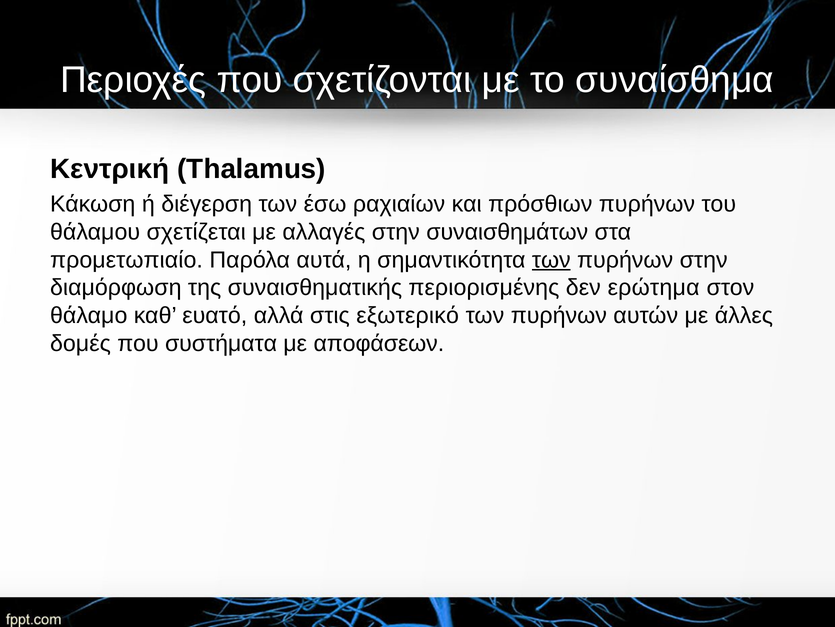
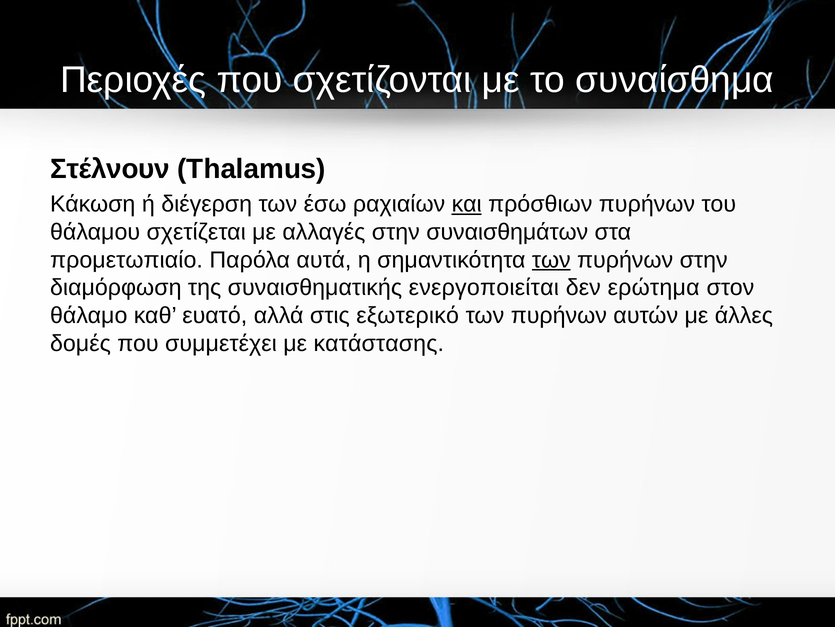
Κεντρική: Κεντρική -> Στέλνουν (110, 169)
και underline: none -> present (467, 204)
περιορισμένης: περιορισμένης -> ενεργοποιείται (484, 287)
συστήματα: συστήματα -> συμμετέχει (221, 343)
αποφάσεων: αποφάσεων -> κατάστασης (379, 343)
